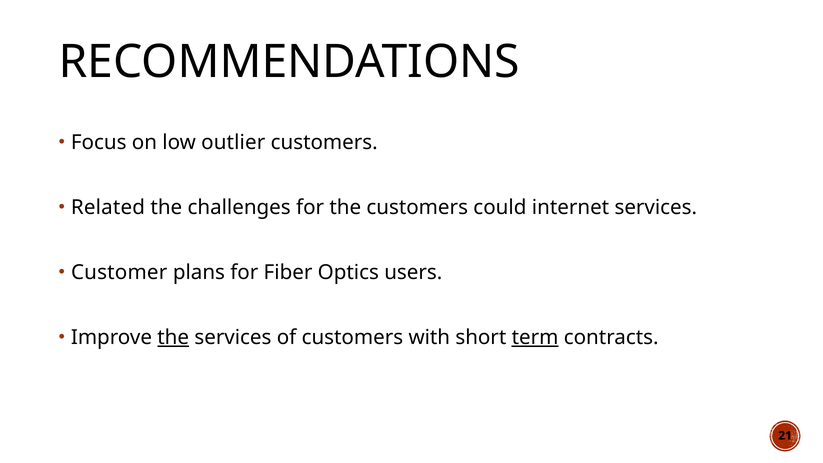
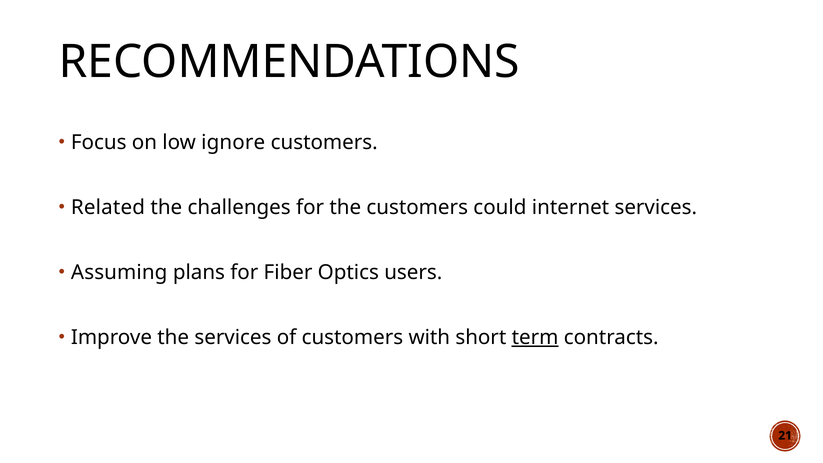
outlier: outlier -> ignore (233, 142)
Customer: Customer -> Assuming (119, 272)
the underline: present -> none (173, 337)
